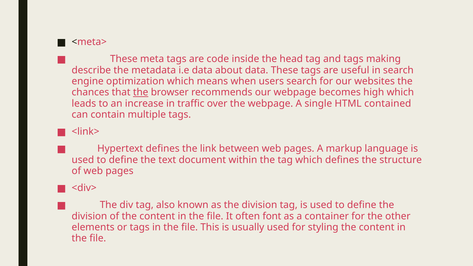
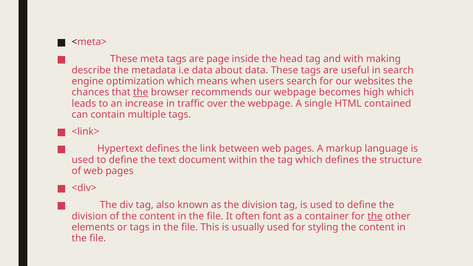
code: code -> page (218, 59)
and tags: tags -> with (353, 59)
the underline: none -> present (375, 216)
